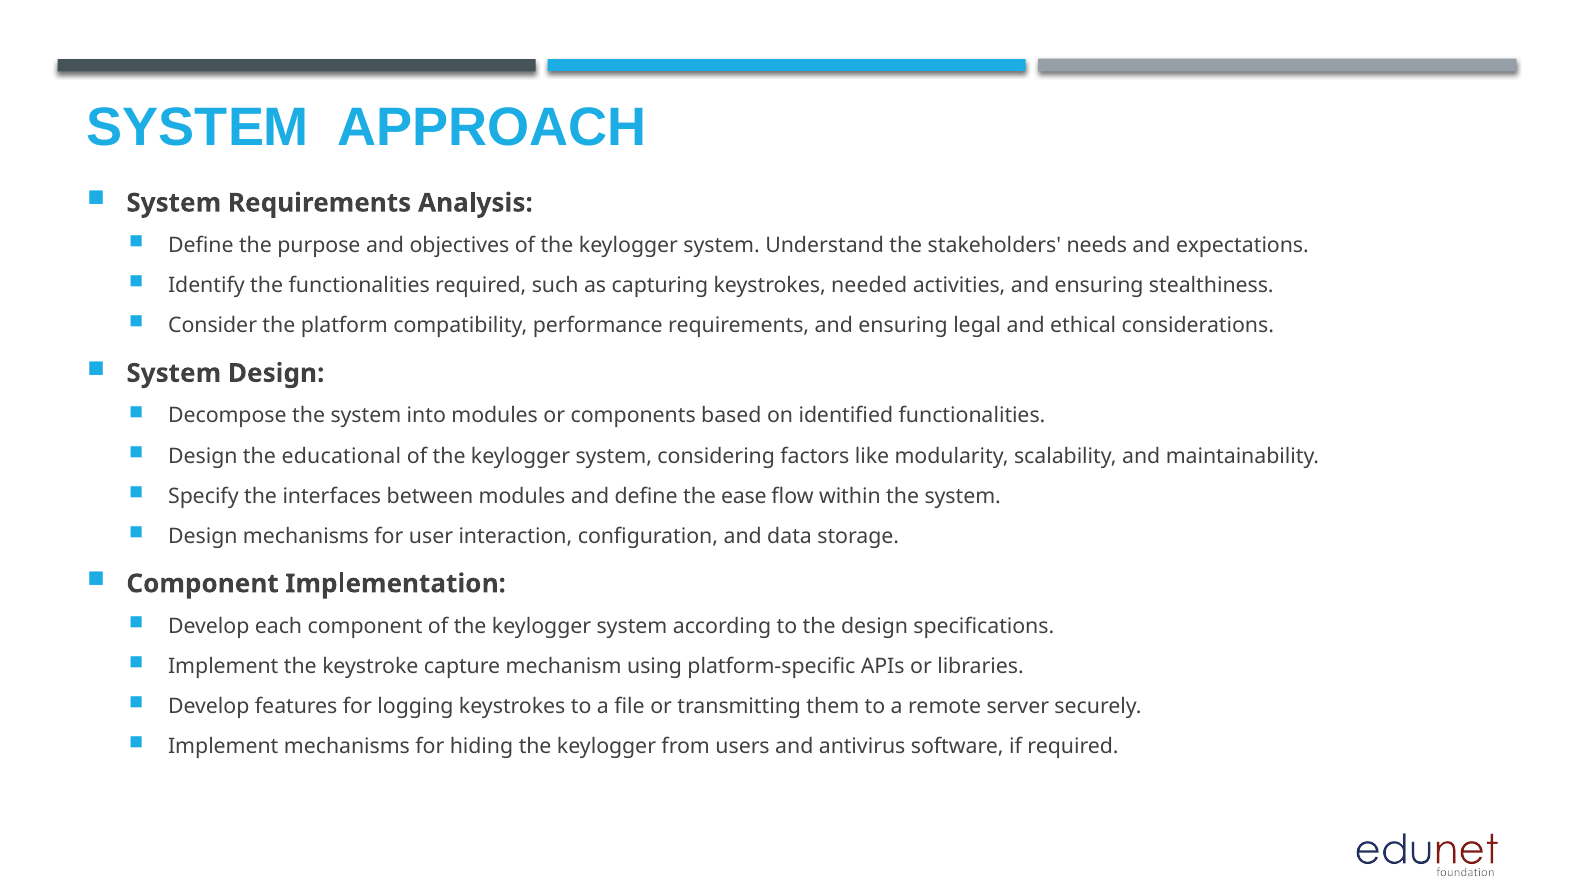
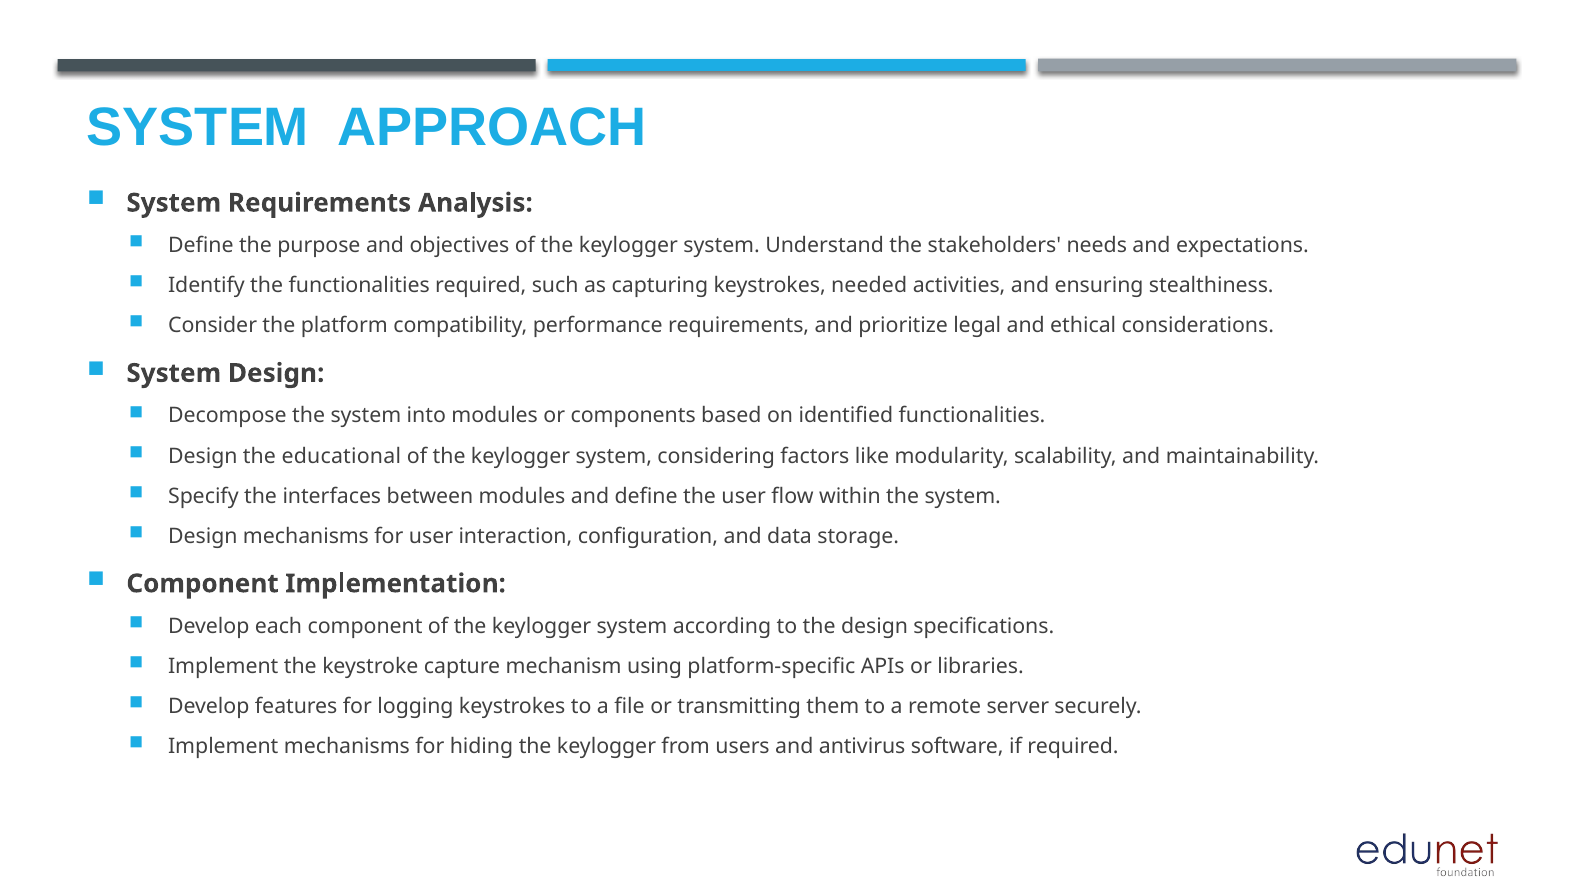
requirements and ensuring: ensuring -> prioritize (903, 326)
the ease: ease -> user (744, 496)
